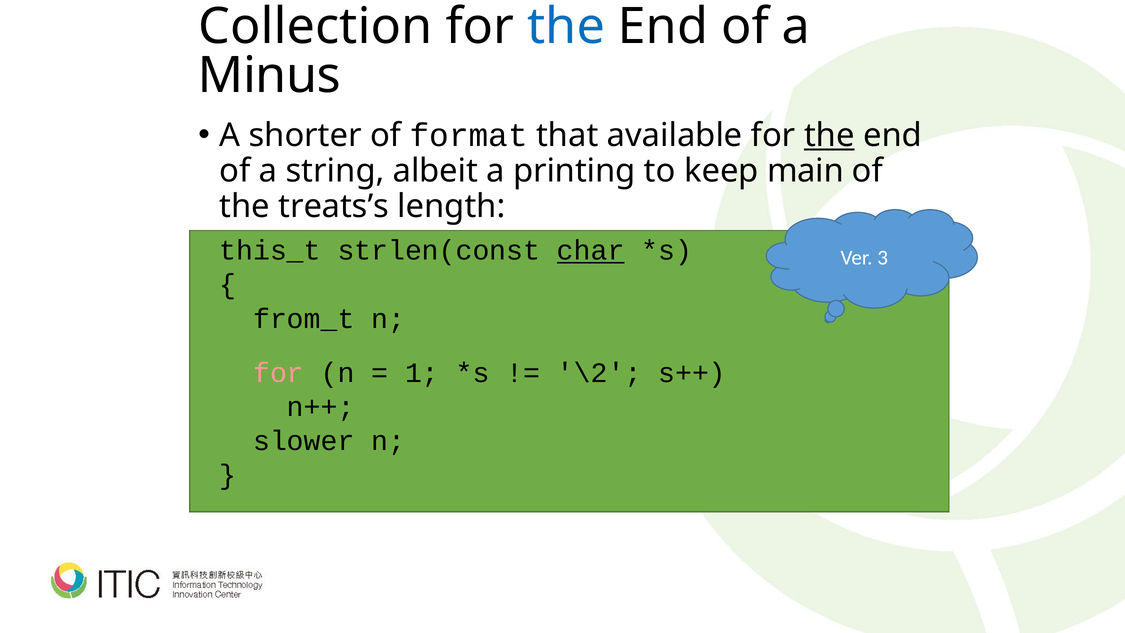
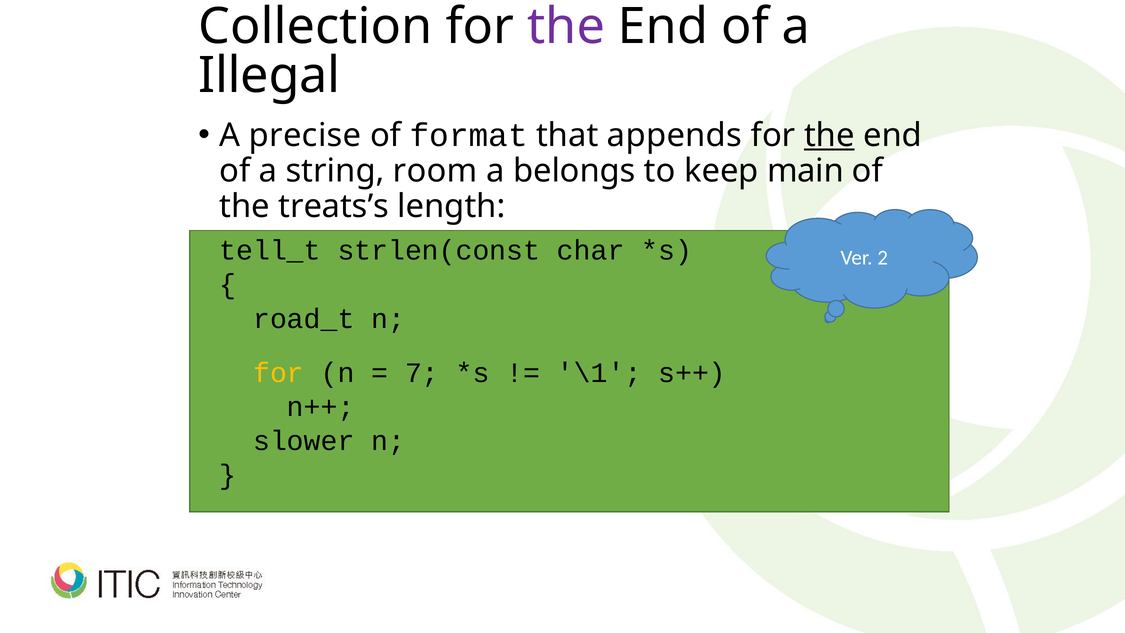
the colour: blue -> purple (566, 27)
Minus: Minus -> Illegal (269, 76)
shorter: shorter -> precise (305, 135)
available: available -> appends (675, 135)
albeit: albeit -> room (435, 171)
printing: printing -> belongs (574, 171)
this_t: this_t -> tell_t (270, 251)
char underline: present -> none (591, 251)
3: 3 -> 2 (883, 258)
from_t: from_t -> road_t (304, 319)
for colour: pink -> yellow (278, 373)
1: 1 -> 7 (422, 373)
\2: \2 -> \1 (599, 373)
